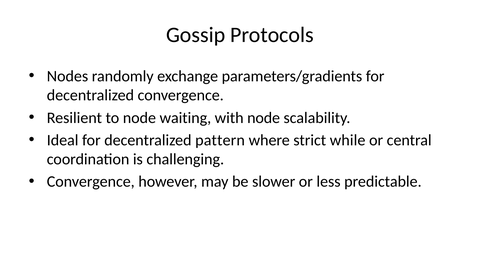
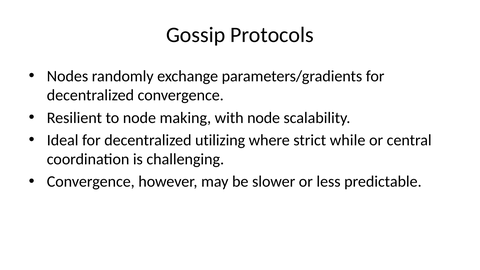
waiting: waiting -> making (185, 118)
pattern: pattern -> utilizing (220, 140)
